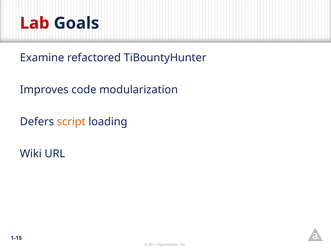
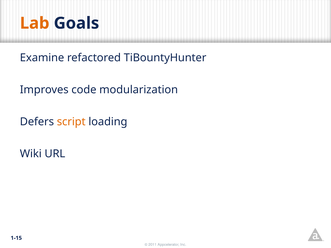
Lab colour: red -> orange (35, 23)
